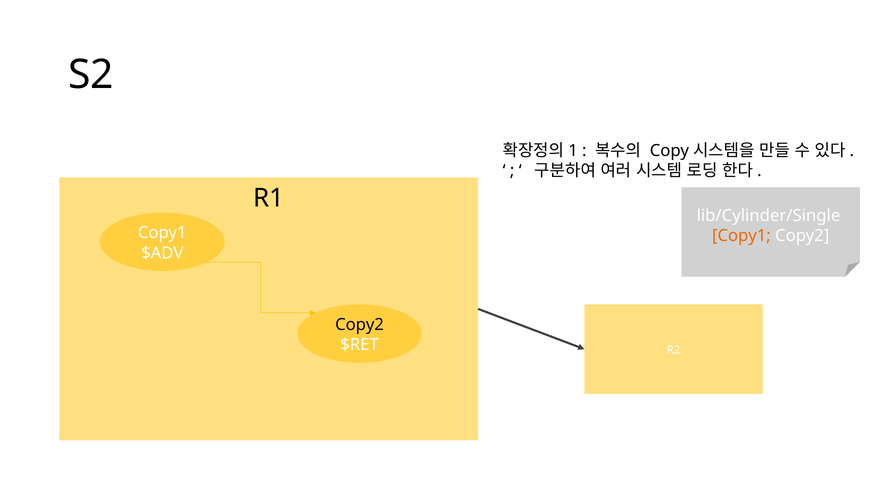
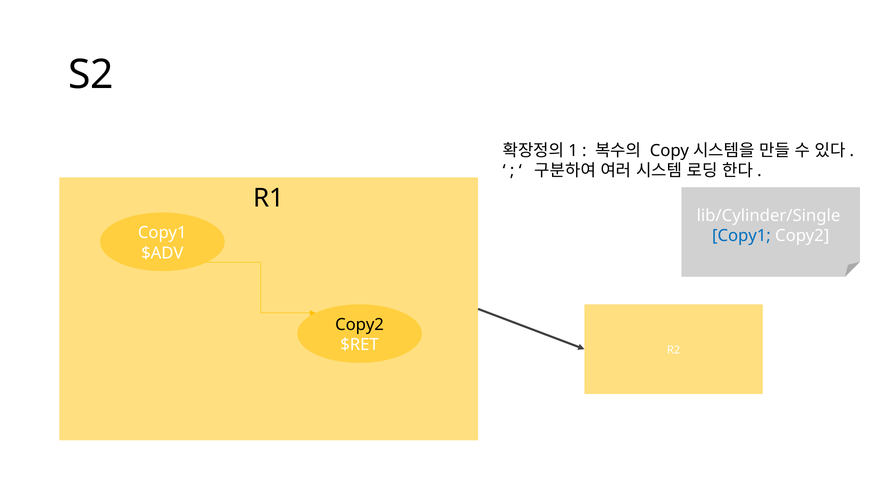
Copy1 colour: orange -> blue (741, 236)
